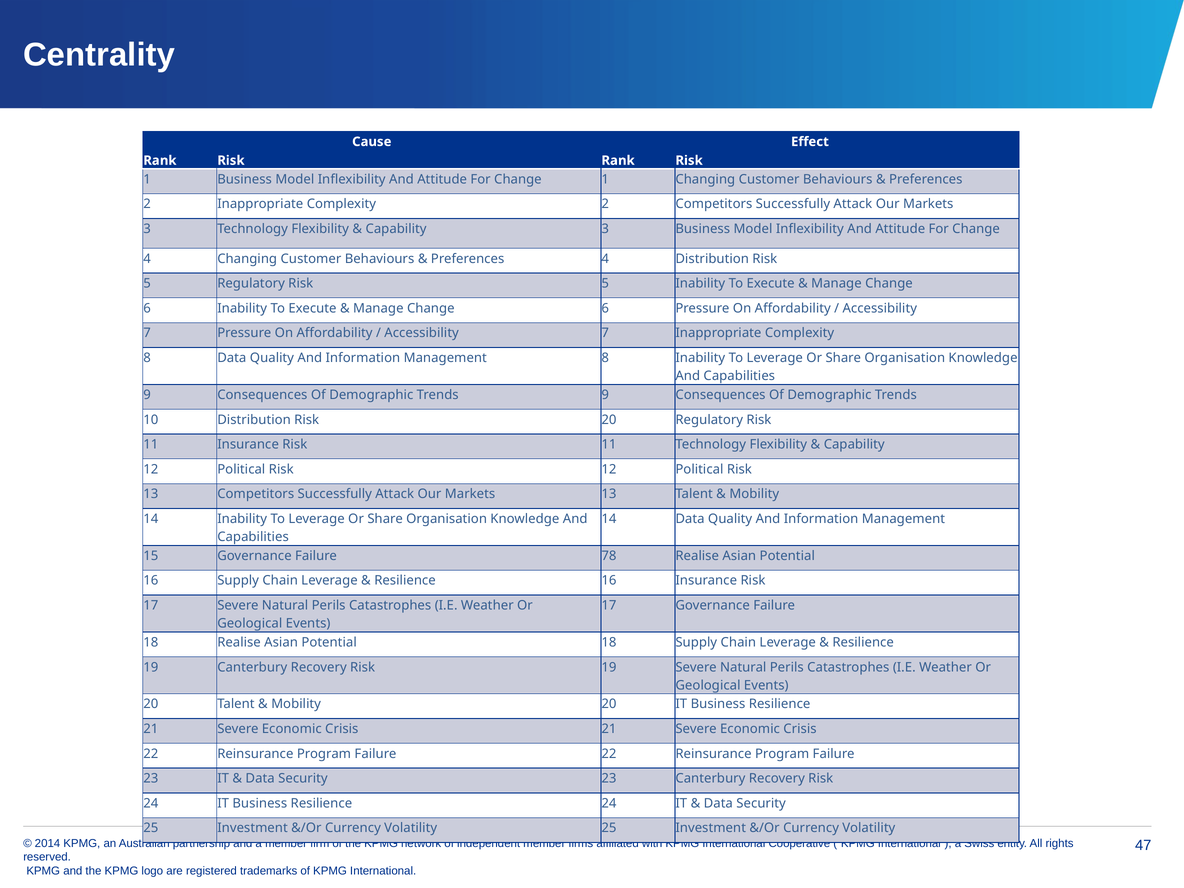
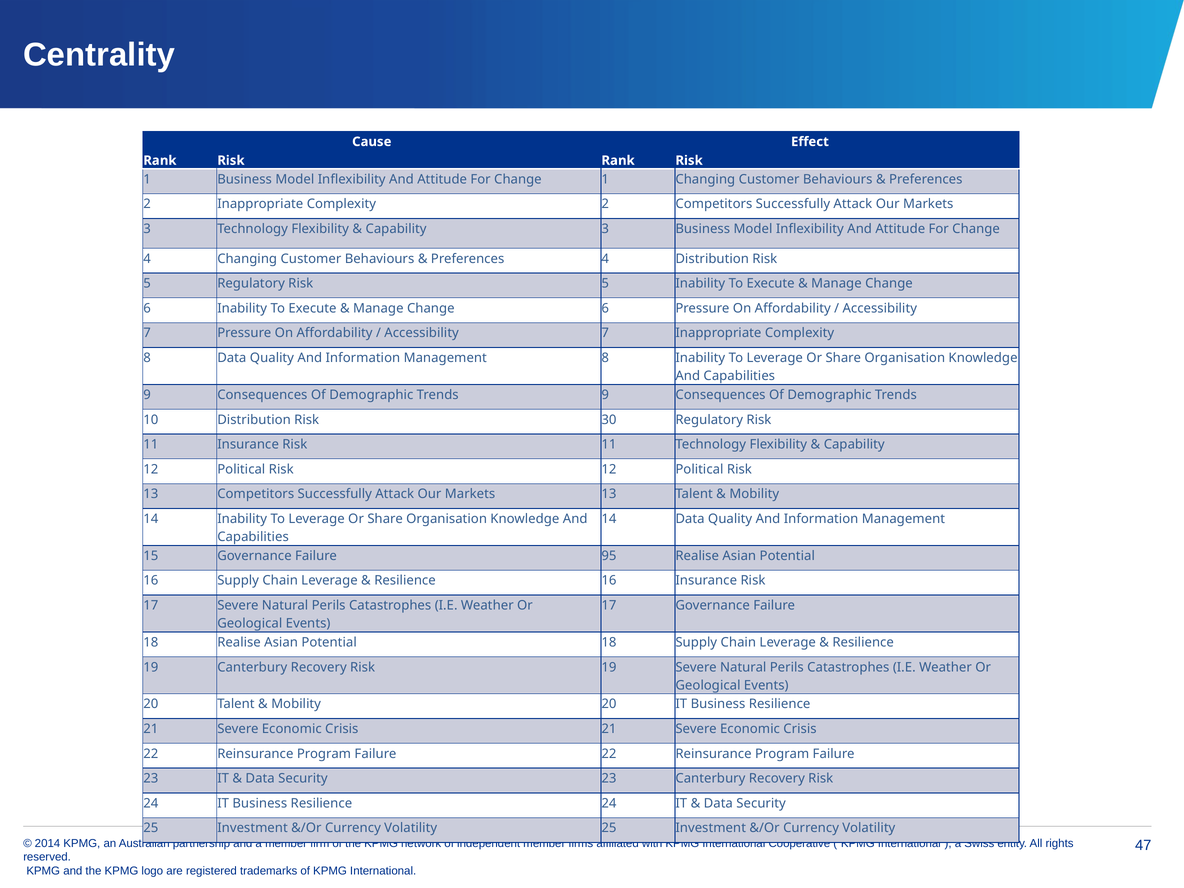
Risk 20: 20 -> 30 (609, 420)
78: 78 -> 95 (609, 556)
